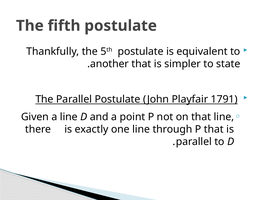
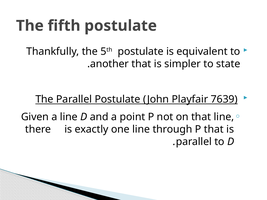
1791: 1791 -> 7639 (224, 99)
